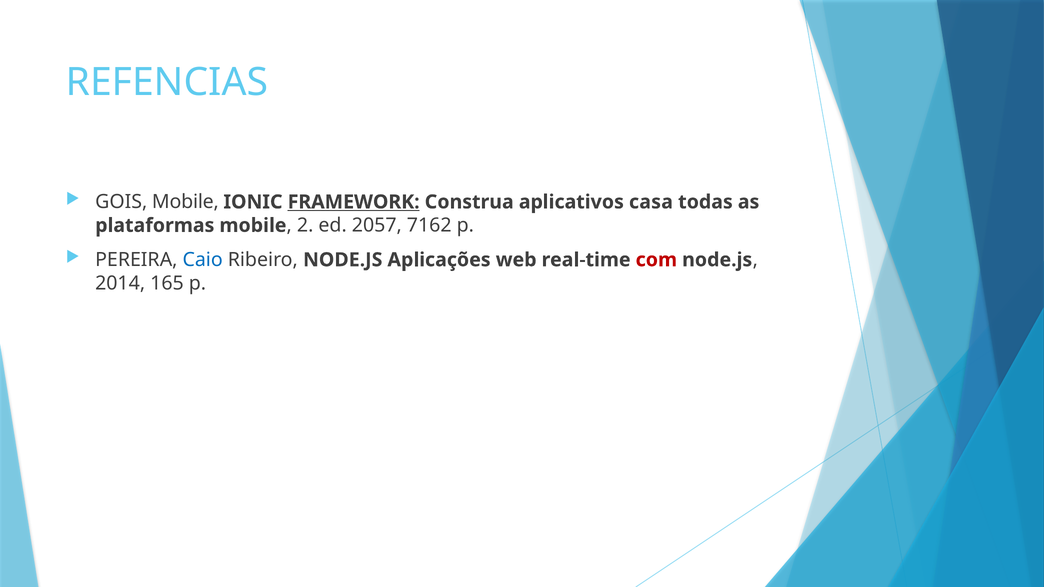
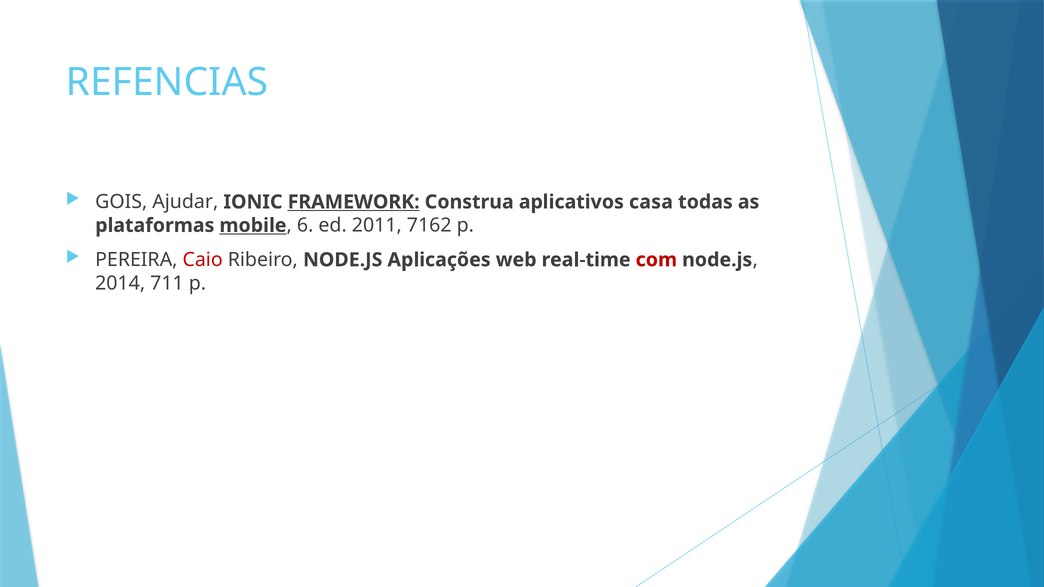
GOIS Mobile: Mobile -> Ajudar (185, 202)
mobile underline: none -> present (253, 226)
2: 2 -> 6 (305, 226)
2057: 2057 -> 2011 (377, 226)
Caio colour: blue -> red (203, 260)
165: 165 -> 711 (167, 283)
